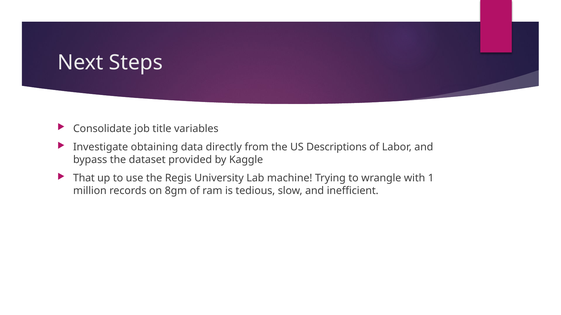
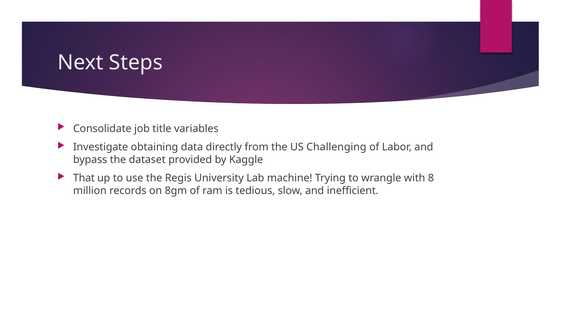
Descriptions: Descriptions -> Challenging (336, 147)
1: 1 -> 8 (431, 179)
